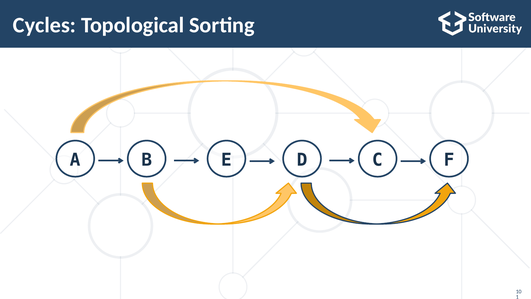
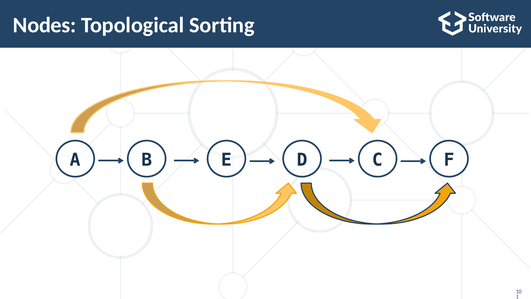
Cycles: Cycles -> Nodes (45, 25)
